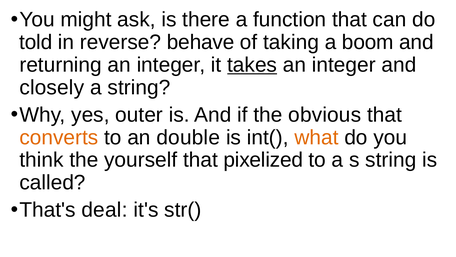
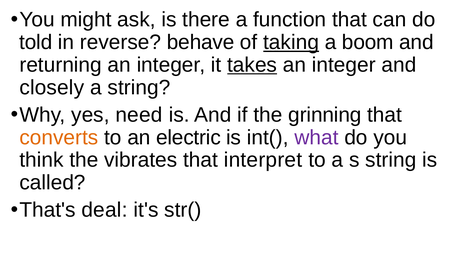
taking underline: none -> present (291, 42)
outer: outer -> need (139, 115)
obvious: obvious -> grinning (325, 115)
double: double -> electric (188, 137)
what colour: orange -> purple (317, 137)
yourself: yourself -> vibrates (141, 160)
pixelized: pixelized -> interpret (263, 160)
